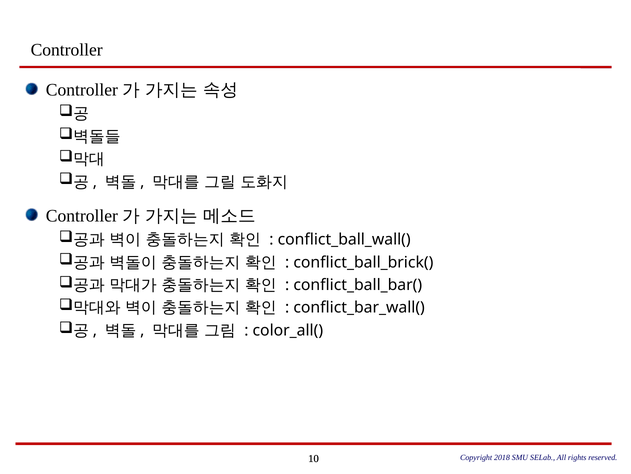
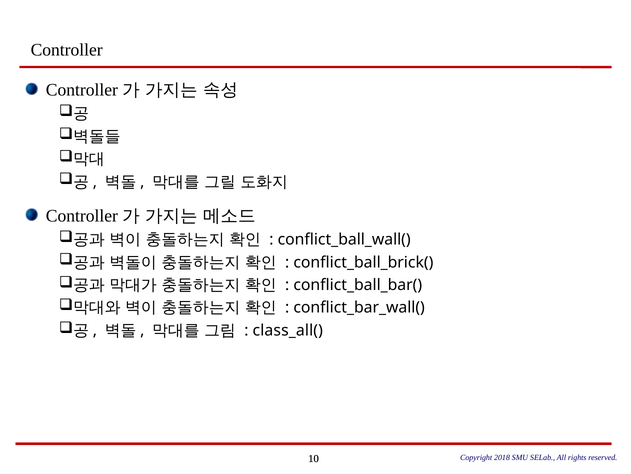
color_all(: color_all( -> class_all( (288, 330)
